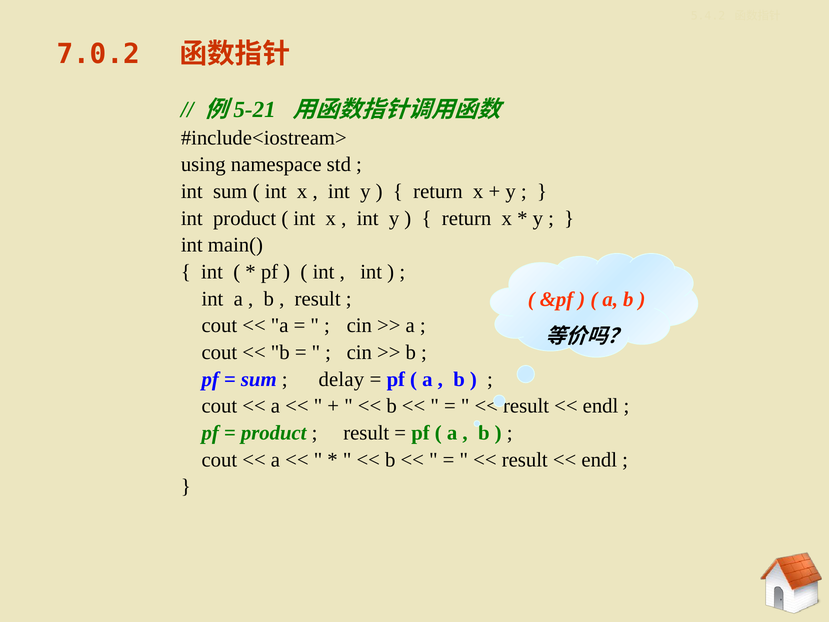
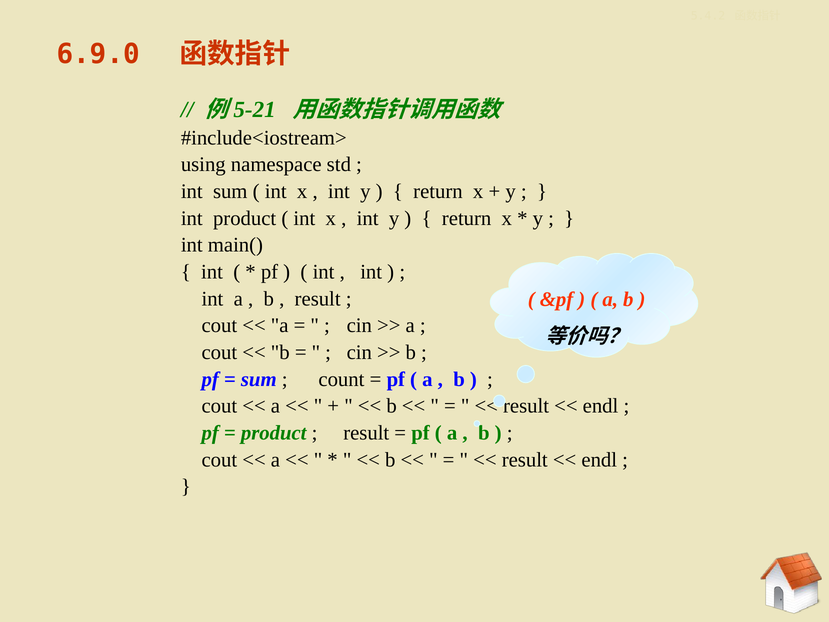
7.0.2: 7.0.2 -> 6.9.0 (98, 54)
delay: delay -> count (341, 379)
